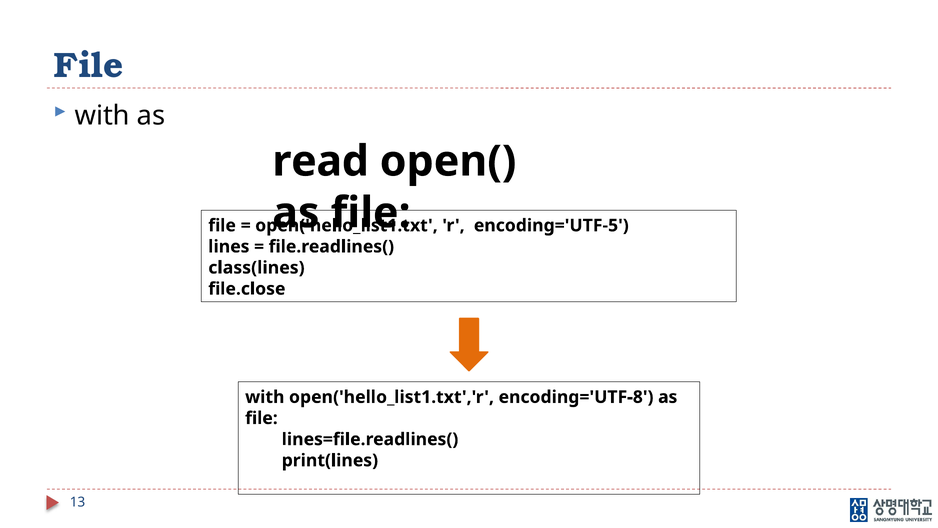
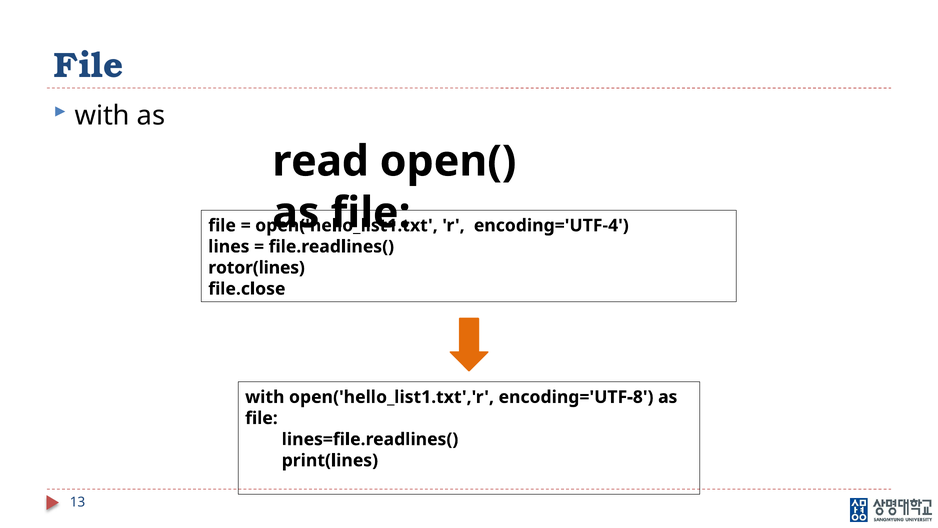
encoding='UTF-5: encoding='UTF-5 -> encoding='UTF-4 (551, 225)
class(lines: class(lines -> rotor(lines (257, 268)
